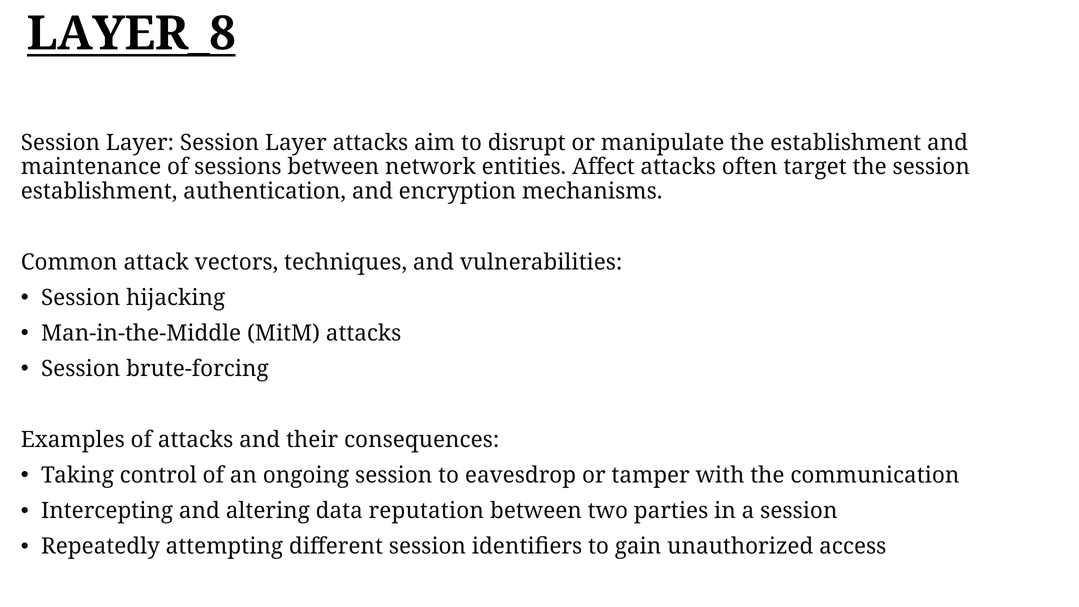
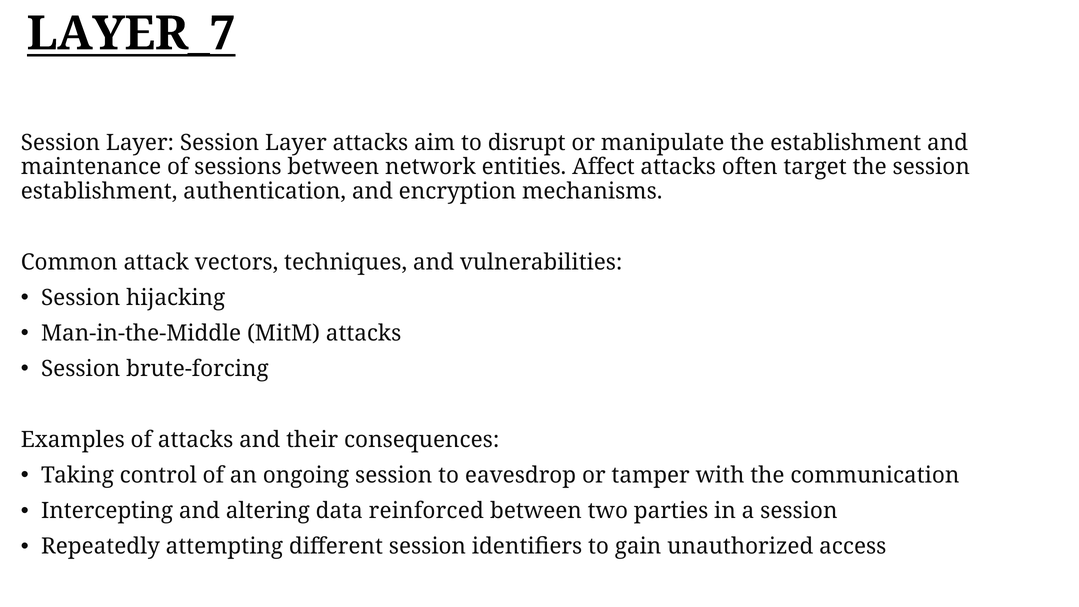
LAYER_8: LAYER_8 -> LAYER_7 (131, 34)
reputation: reputation -> reinforced (426, 511)
